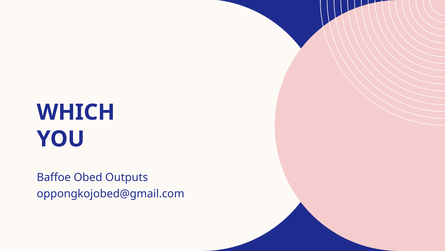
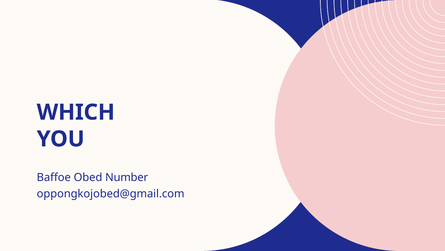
Outputs: Outputs -> Number (127, 177)
